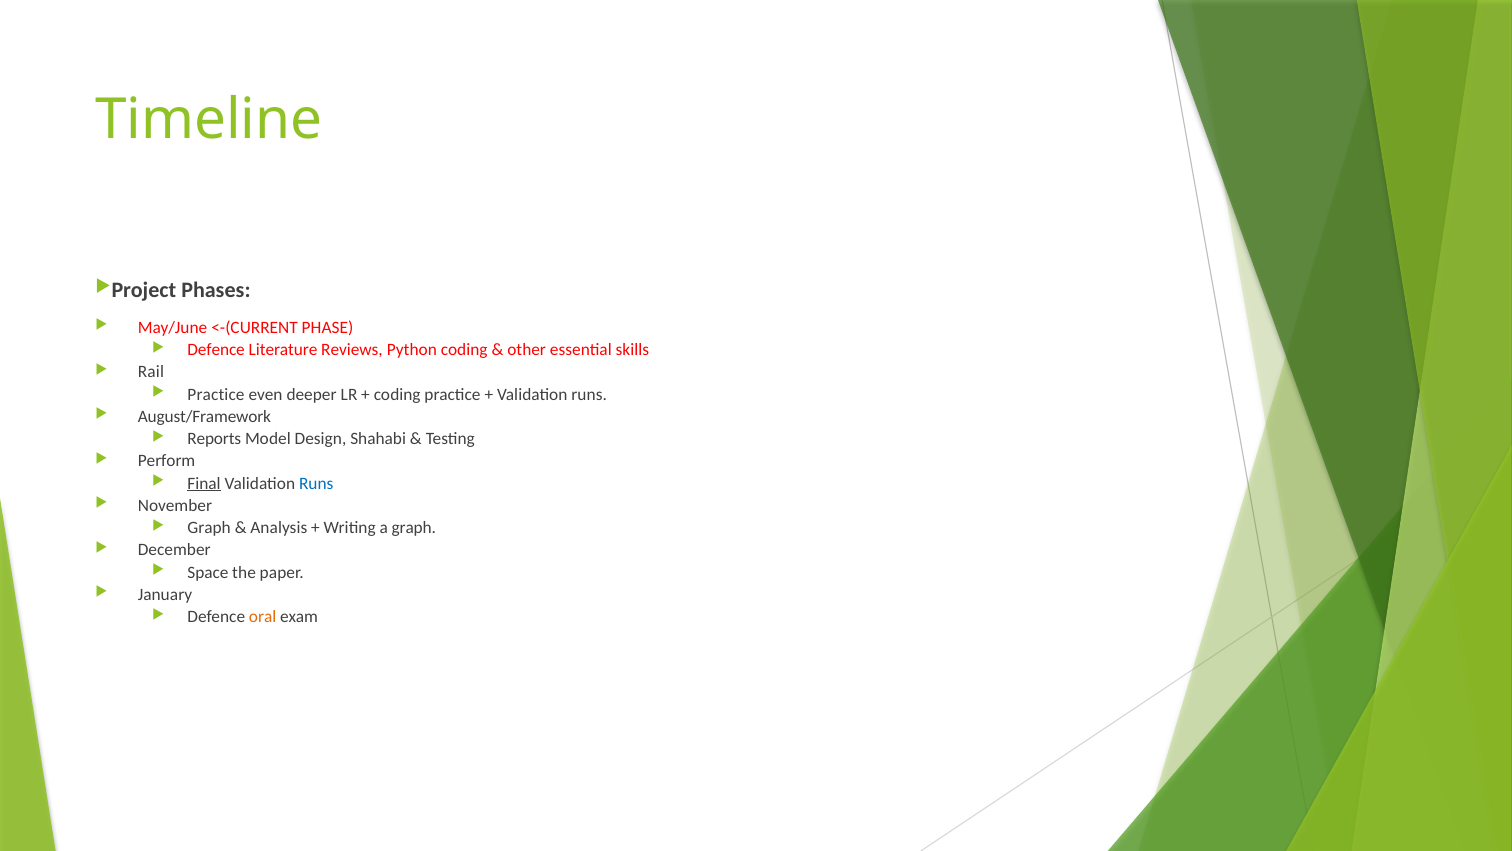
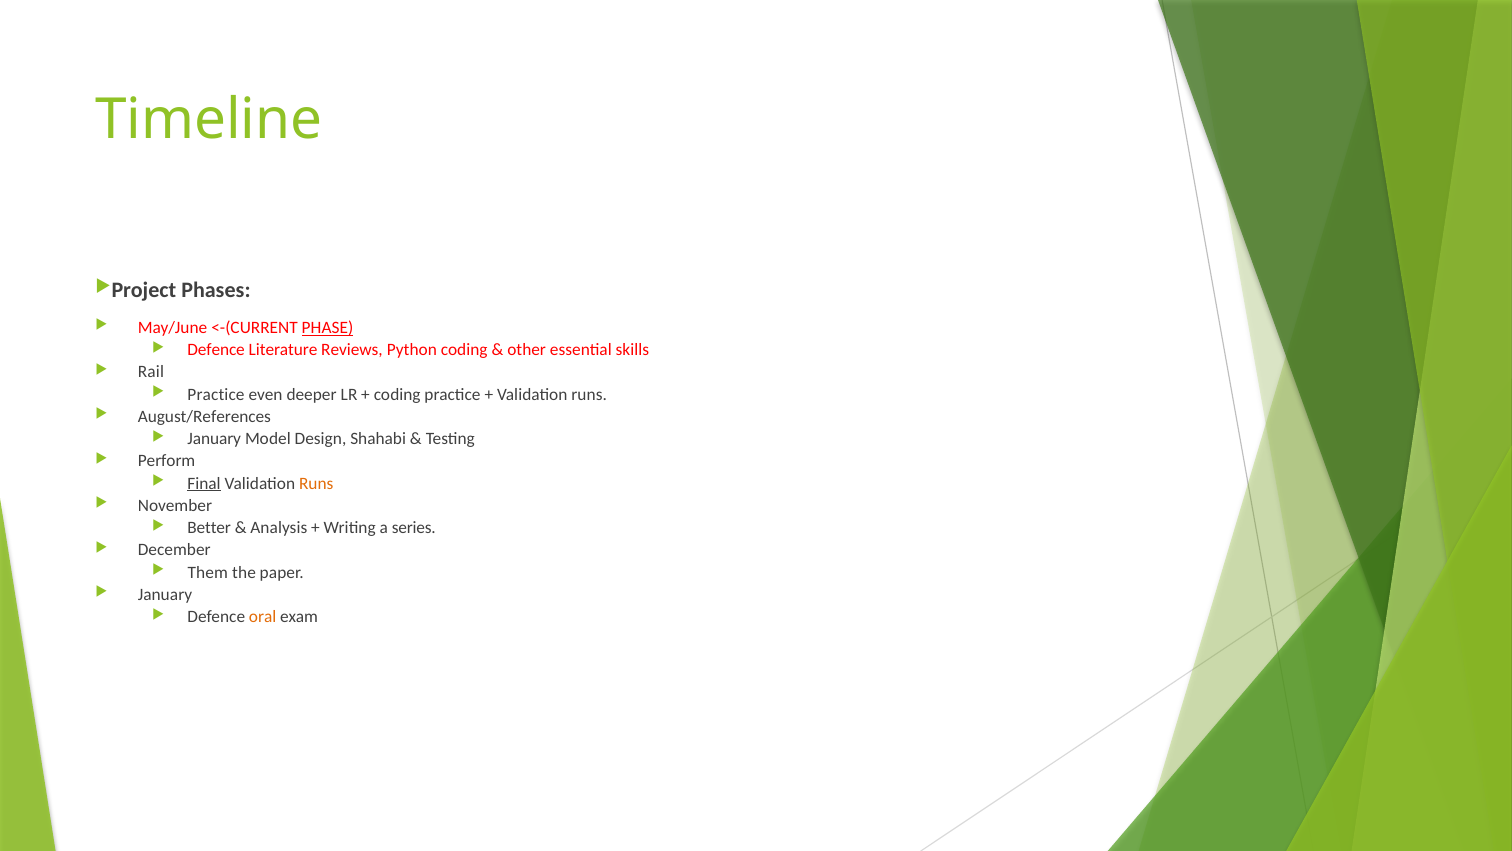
PHASE underline: none -> present (328, 328)
August/Framework: August/Framework -> August/References (204, 416)
Reports: Reports -> January (214, 439)
Runs colour: blue -> orange (316, 483)
Graph: Graph -> Better (209, 528)
a graph: graph -> series (414, 528)
Space: Space -> Them (208, 572)
